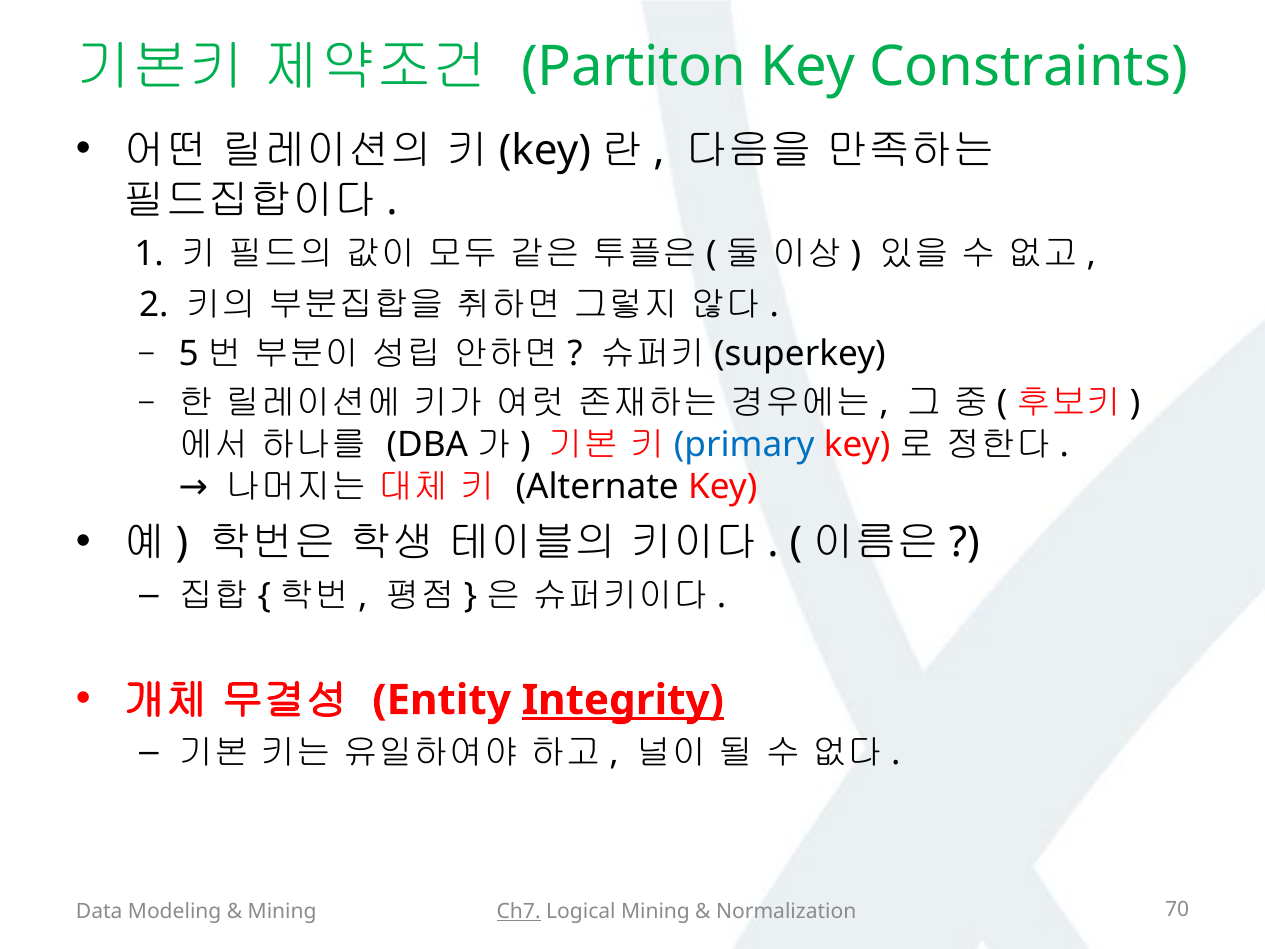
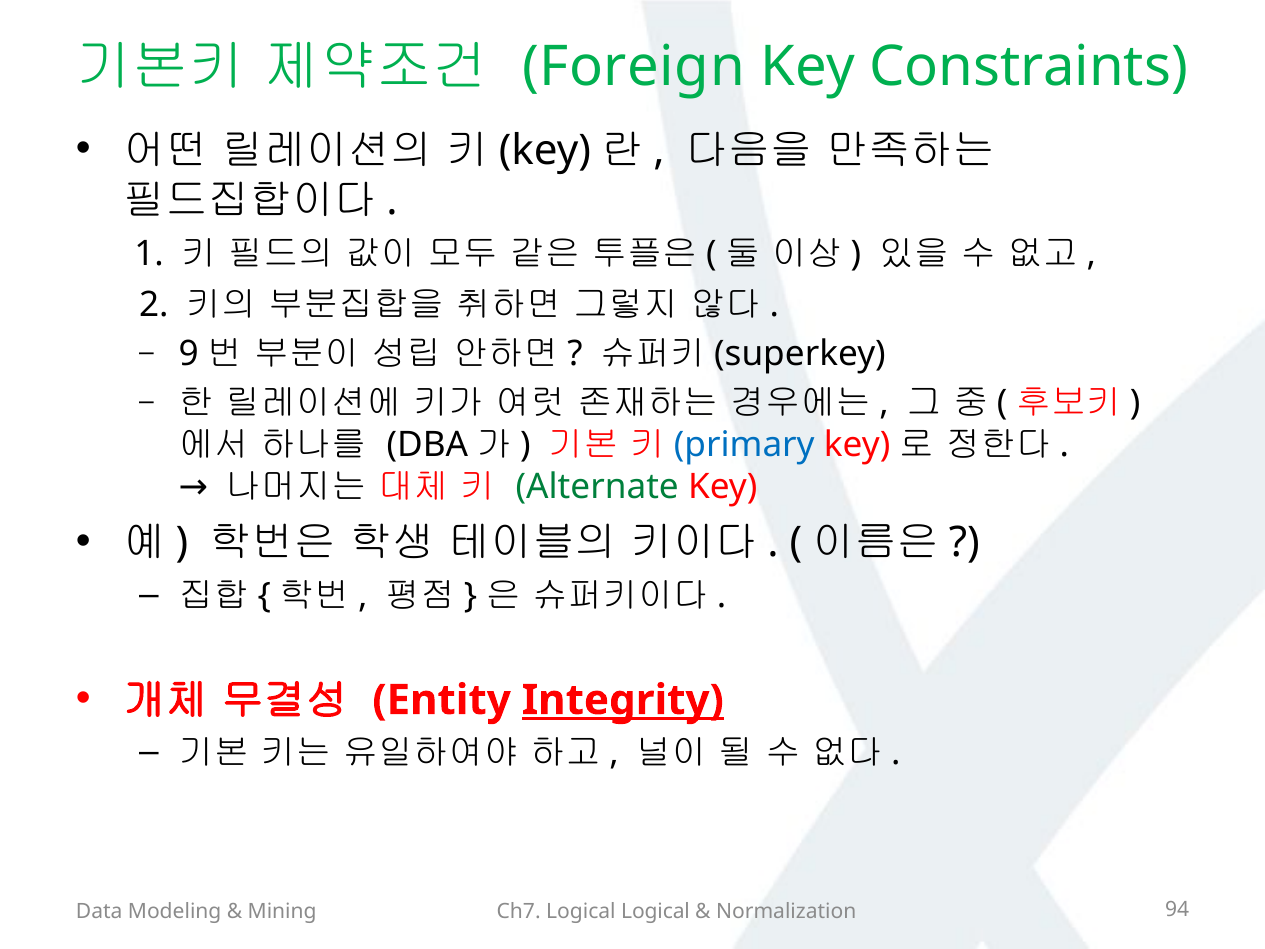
Partiton: Partiton -> Foreign (633, 67)
5: 5 -> 9 (189, 354)
Alternate colour: black -> green (597, 487)
Ch7 underline: present -> none (519, 911)
Logical Mining: Mining -> Logical (656, 911)
70: 70 -> 94 (1177, 909)
